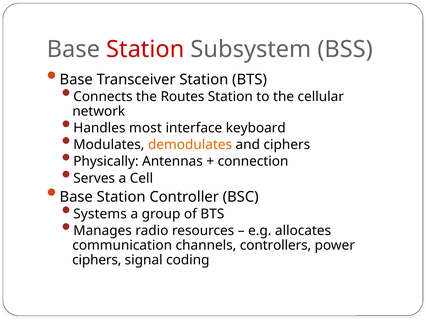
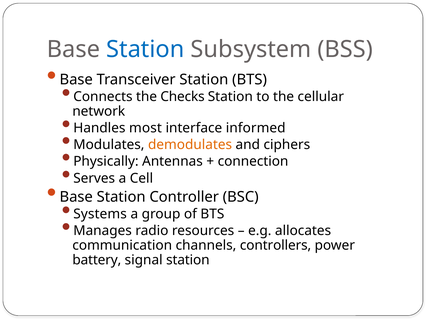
Station colour: red -> blue (145, 49)
Routes: Routes -> Checks (183, 97)
keyboard: keyboard -> informed (256, 128)
ciphers: ciphers -> battery (97, 260)
signal coding: coding -> station (188, 260)
